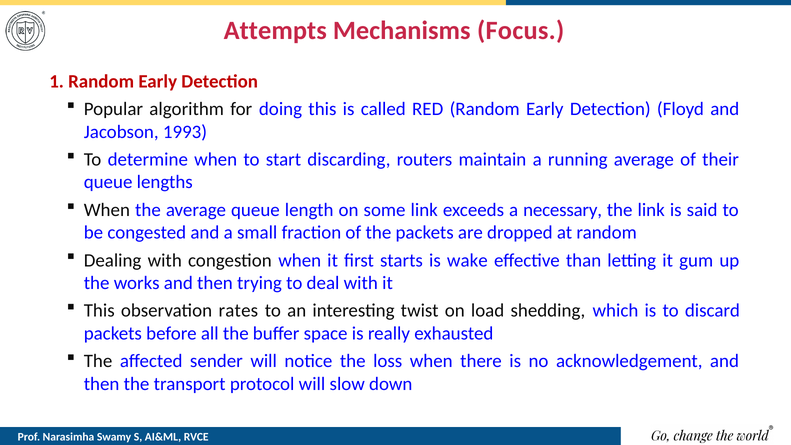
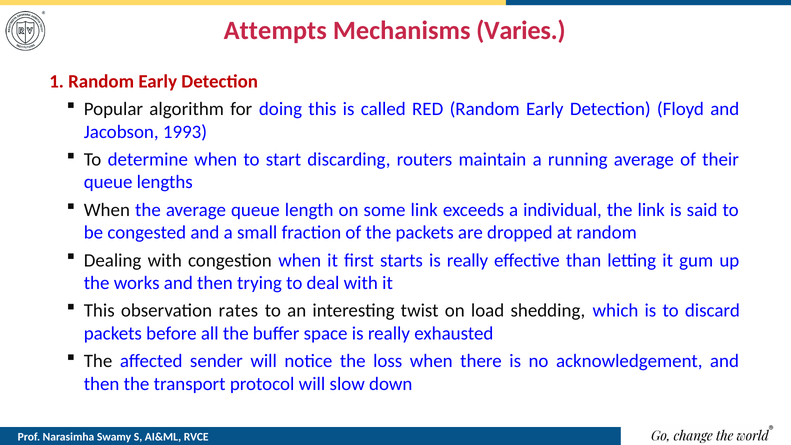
Focus: Focus -> Varies (521, 31)
necessary: necessary -> individual (563, 210)
starts is wake: wake -> really (467, 260)
